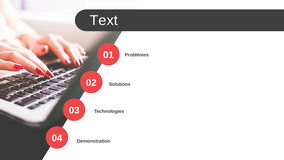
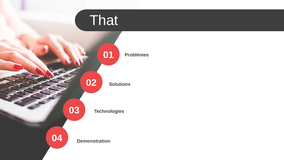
Text: Text -> That (104, 20)
